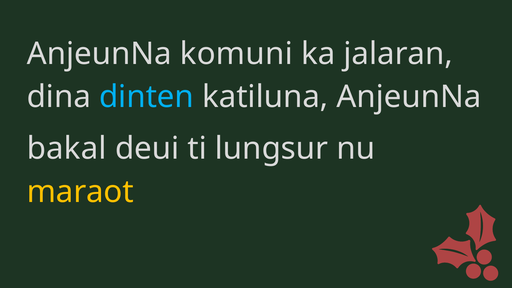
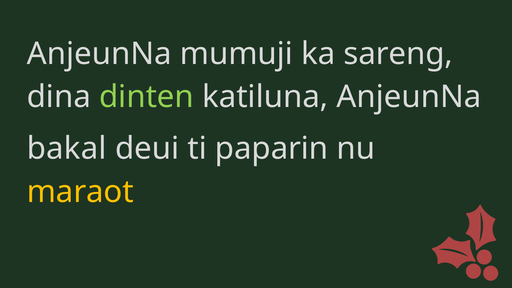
komuni: komuni -> mumuji (236, 54)
jalaran: jalaran -> sareng (398, 54)
dinten colour: light blue -> light green (147, 97)
lungsur: lungsur -> paparin (272, 149)
